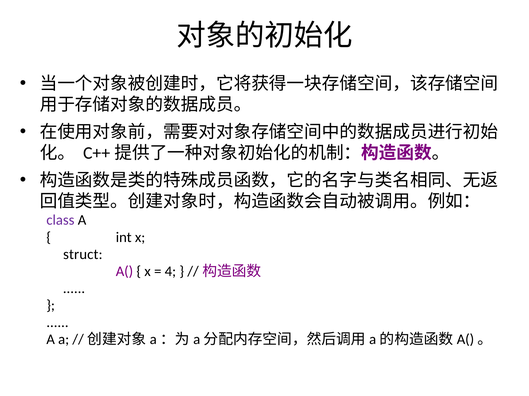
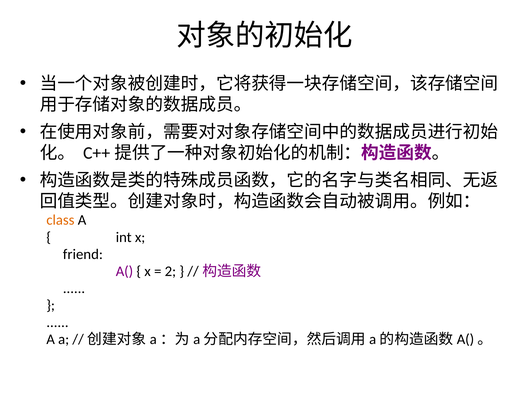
class colour: purple -> orange (60, 221)
struct: struct -> friend (83, 255)
4: 4 -> 2 (170, 272)
